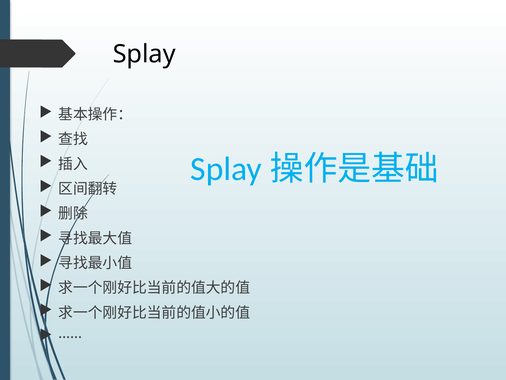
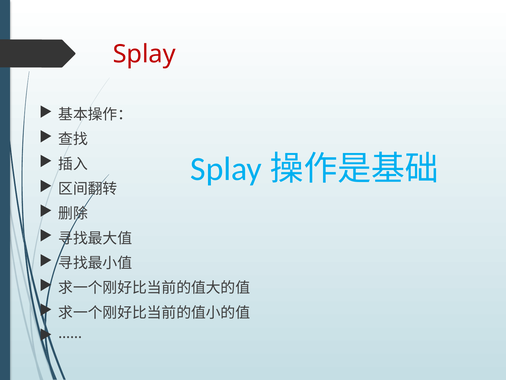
Splay colour: black -> red (144, 54)
